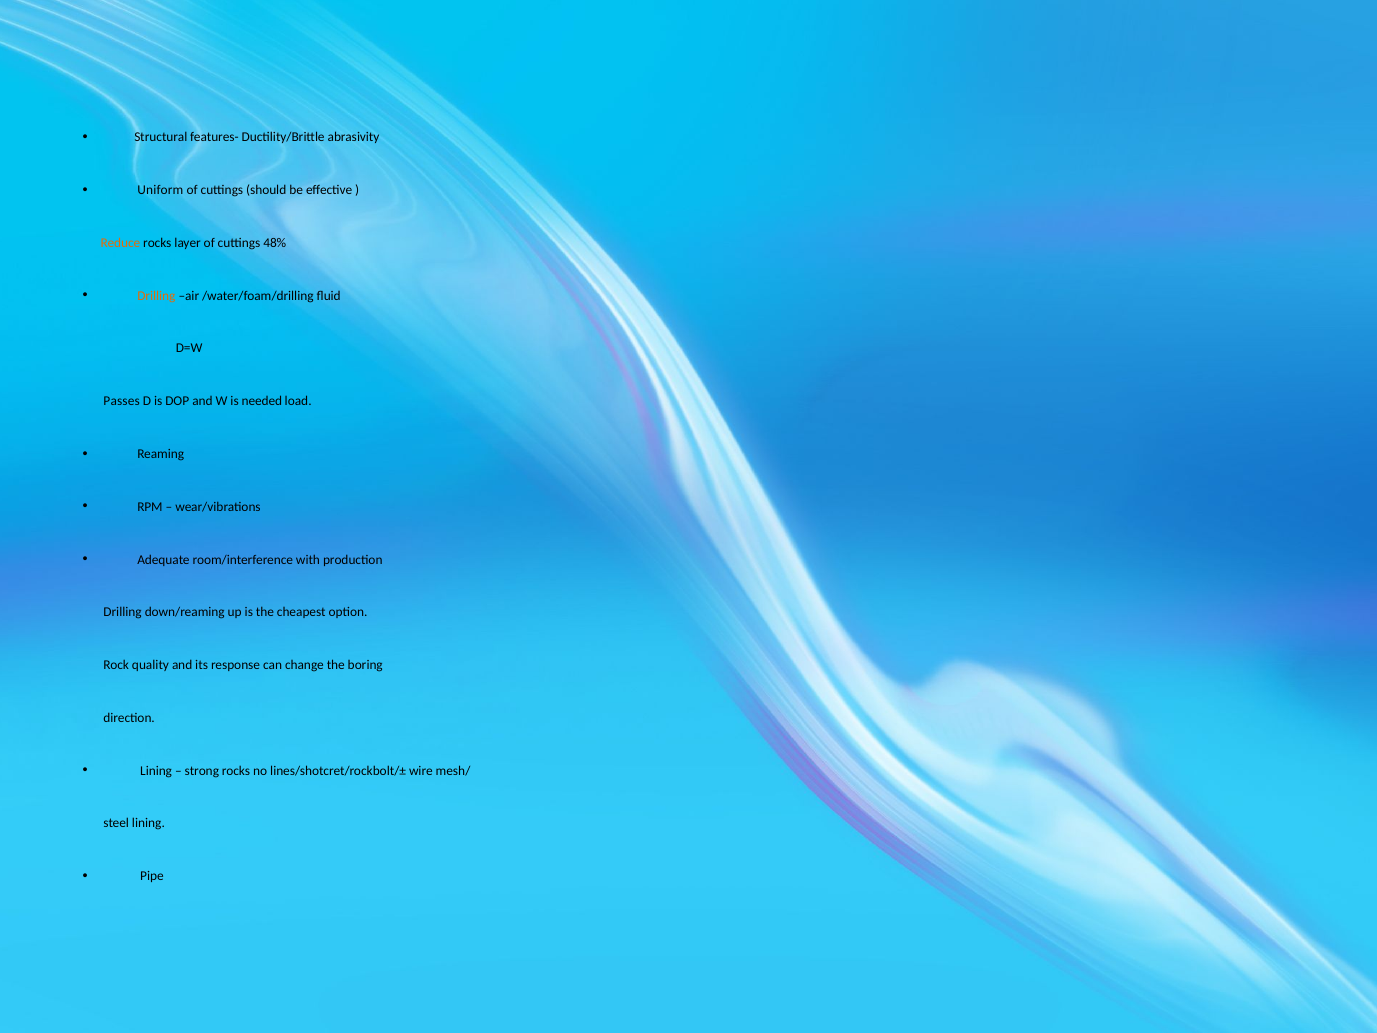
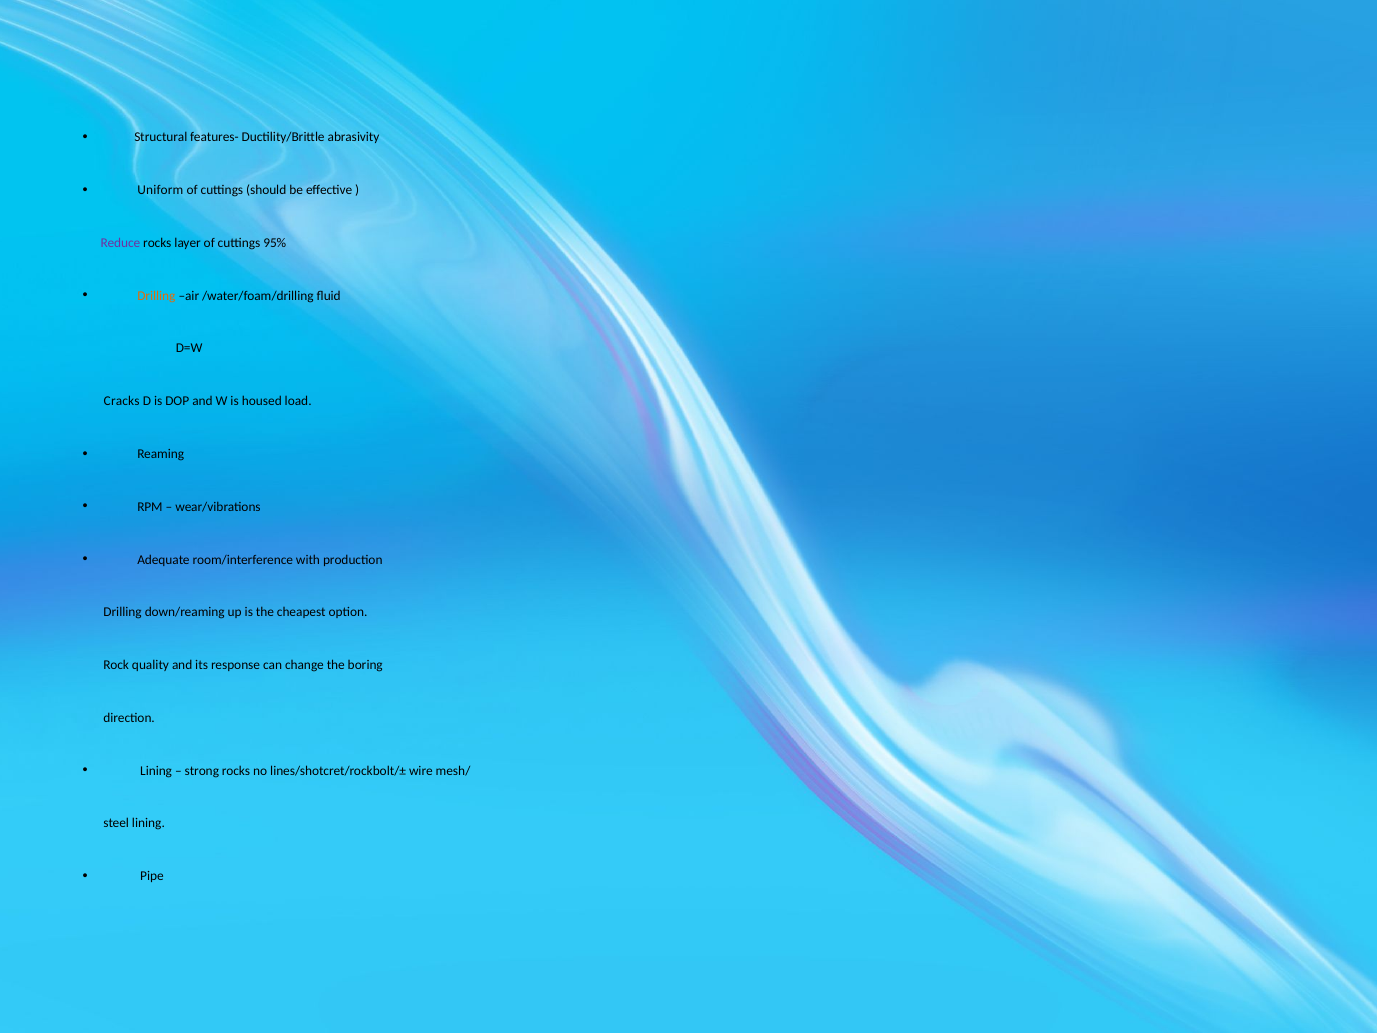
Reduce colour: orange -> purple (120, 243)
48%: 48% -> 95% (275, 243)
Passes: Passes -> Cracks (122, 401)
needed: needed -> housed (262, 401)
